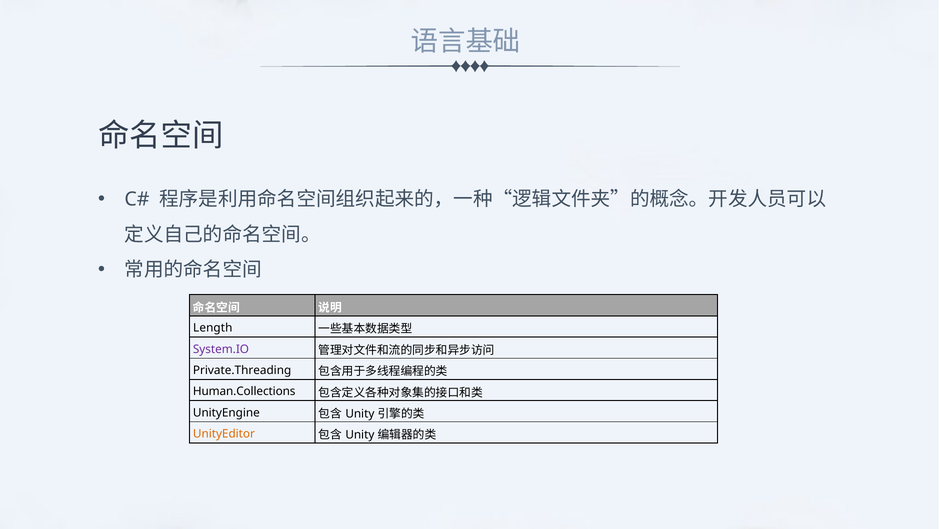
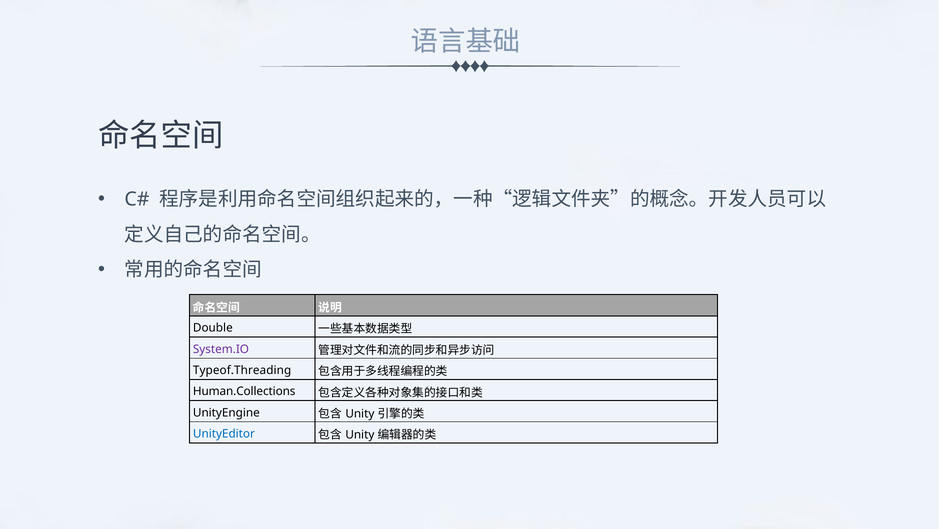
Length: Length -> Double (213, 328)
Private.Threading: Private.Threading -> Typeof.Threading (242, 370)
UnityEditor colour: orange -> blue (224, 434)
